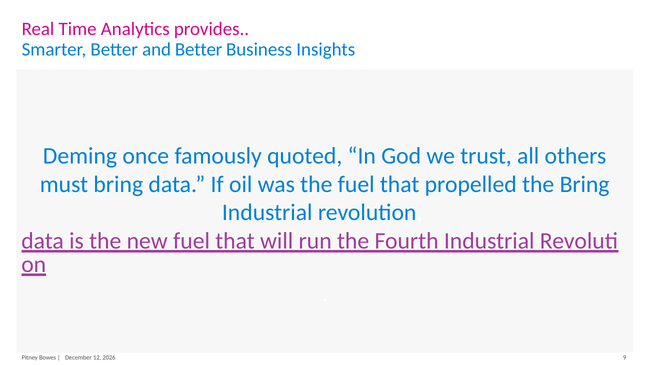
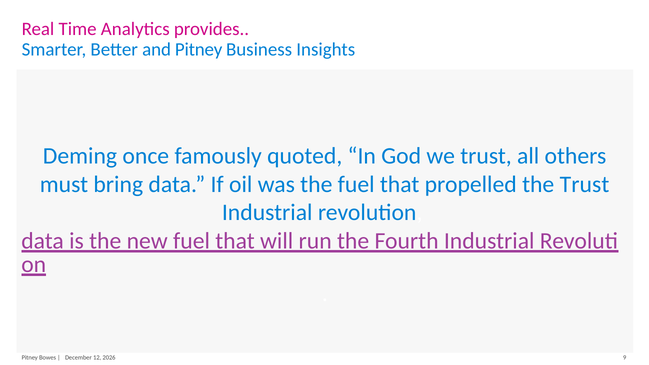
and Better: Better -> Pitney (199, 49)
the Bring: Bring -> Trust (584, 184)
